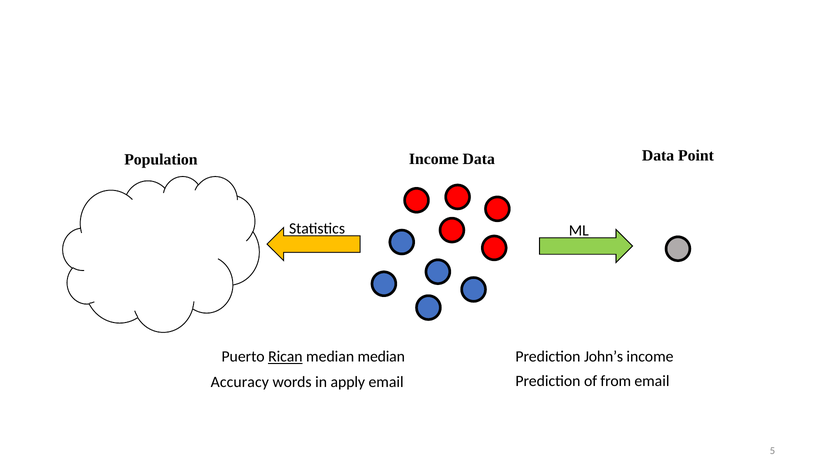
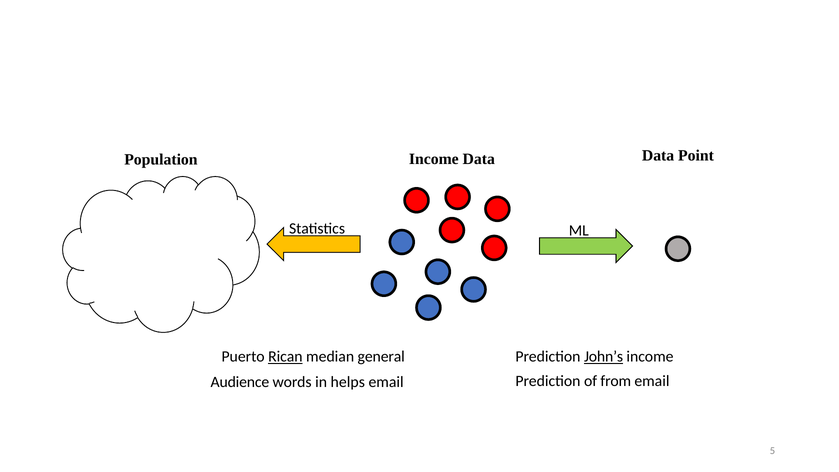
median median: median -> general (381, 357)
John’s underline: none -> present (604, 357)
Accuracy: Accuracy -> Audience (240, 382)
apply: apply -> helps (348, 382)
